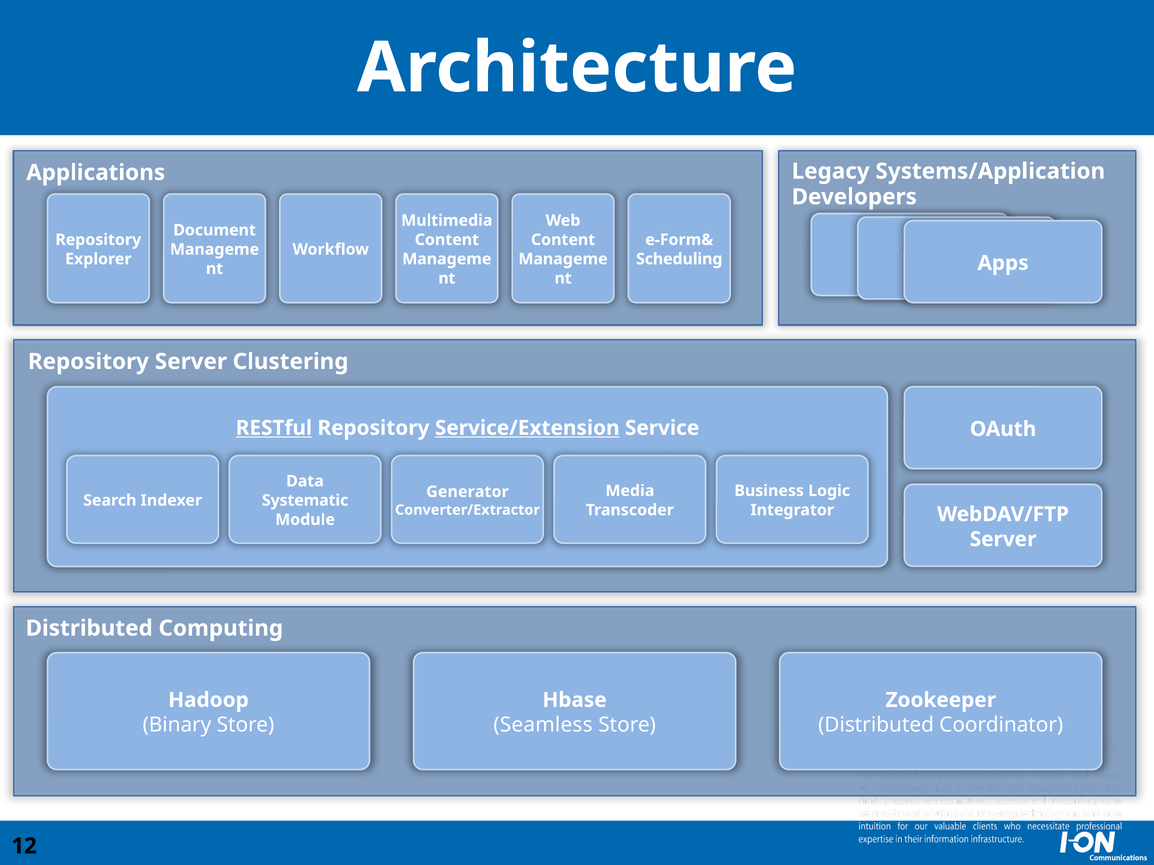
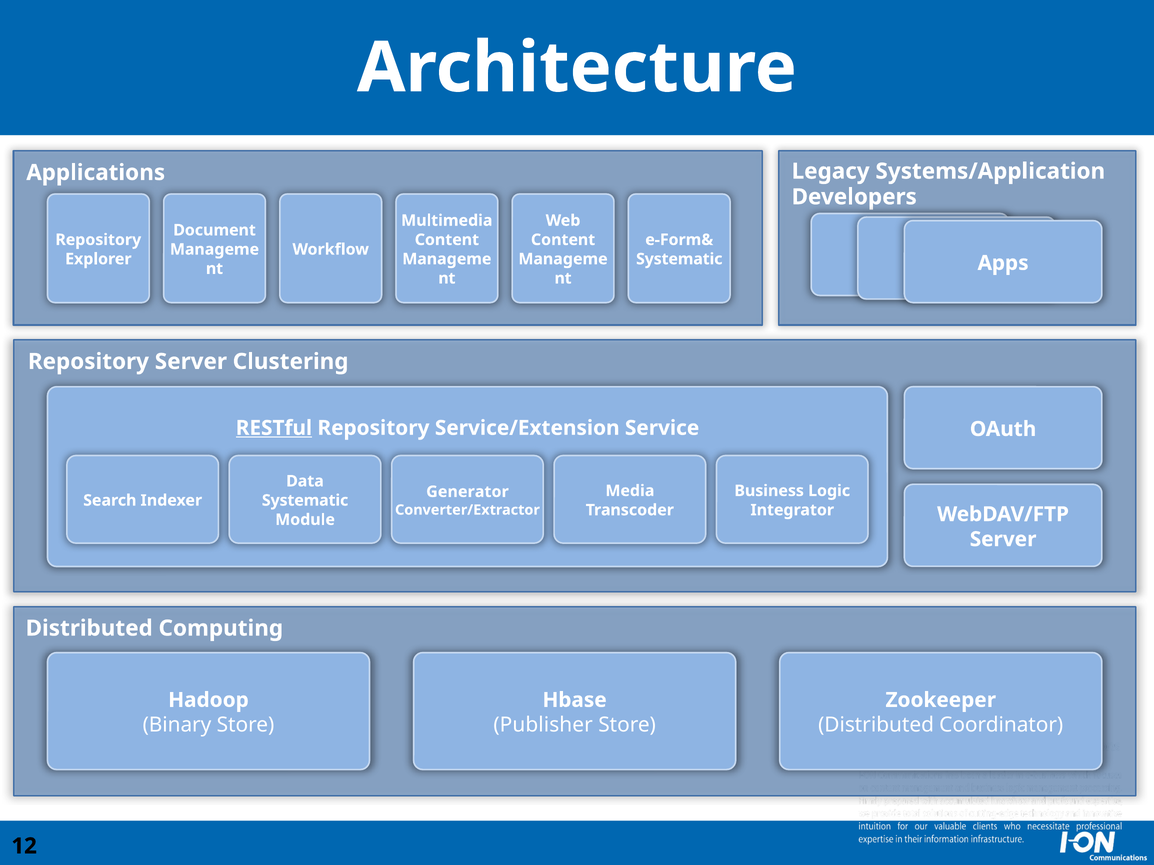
Scheduling: Scheduling -> Systematic (679, 259)
Service/Extension underline: present -> none (527, 428)
Seamless: Seamless -> Publisher (543, 725)
